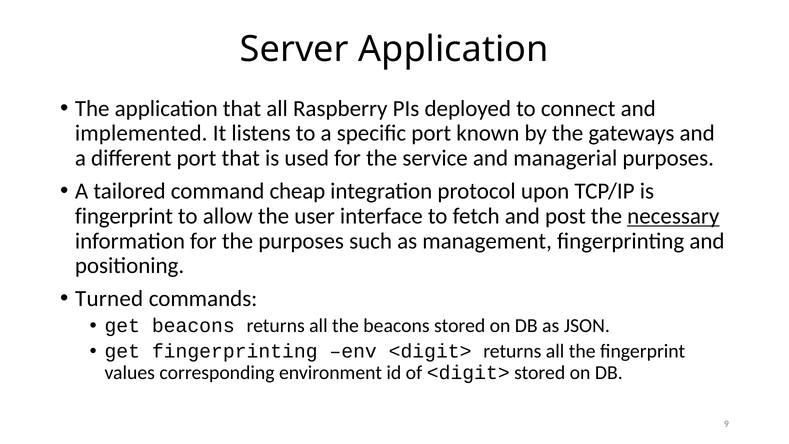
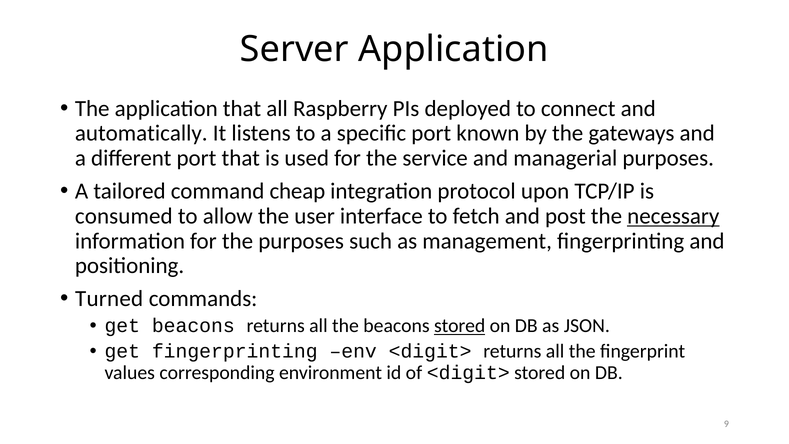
implemented: implemented -> automatically (141, 133)
fingerprint: fingerprint -> consumed (124, 216)
stored underline: none -> present (460, 326)
